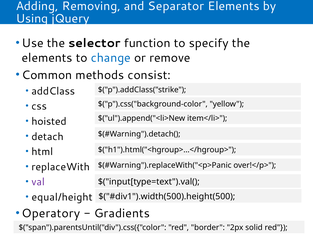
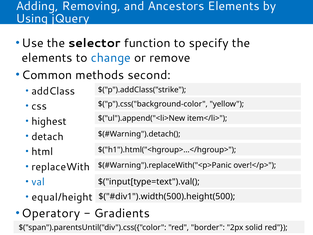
Separator: Separator -> Ancestors (176, 6)
consist: consist -> second (149, 75)
hoisted: hoisted -> highest (49, 121)
val colour: purple -> blue (38, 182)
